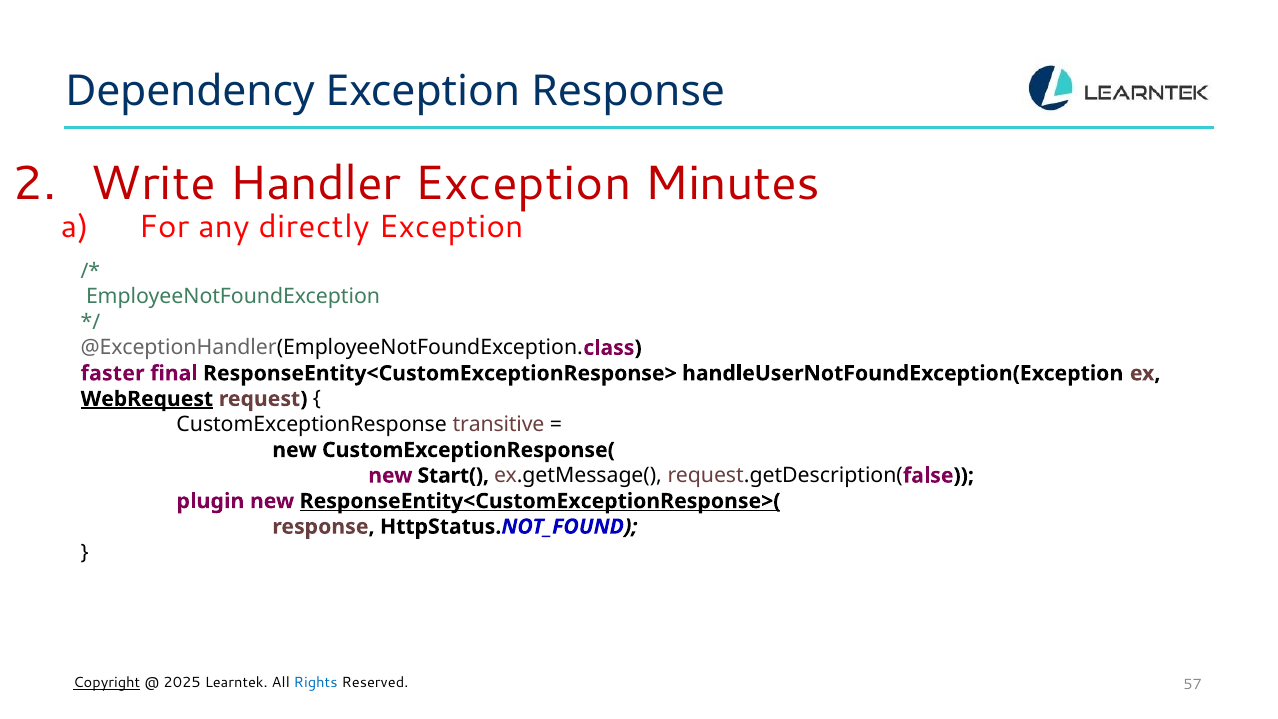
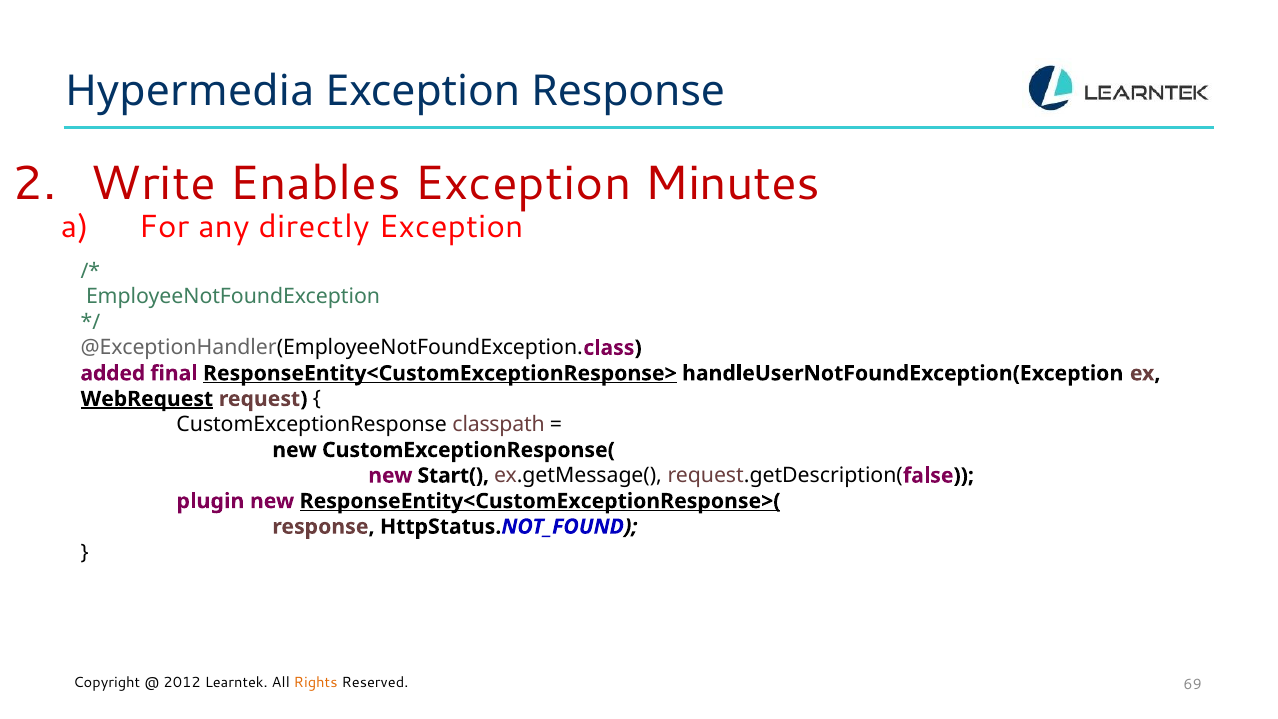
Dependency: Dependency -> Hypermedia (190, 92)
Handler: Handler -> Enables (315, 183)
faster: faster -> added (113, 373)
ResponseEntity<CustomExceptionResponse> underline: none -> present (440, 373)
transitive: transitive -> classpath (499, 424)
Copyright underline: present -> none (107, 683)
2025: 2025 -> 2012 (182, 683)
Rights colour: blue -> orange (316, 683)
57: 57 -> 69 (1193, 685)
